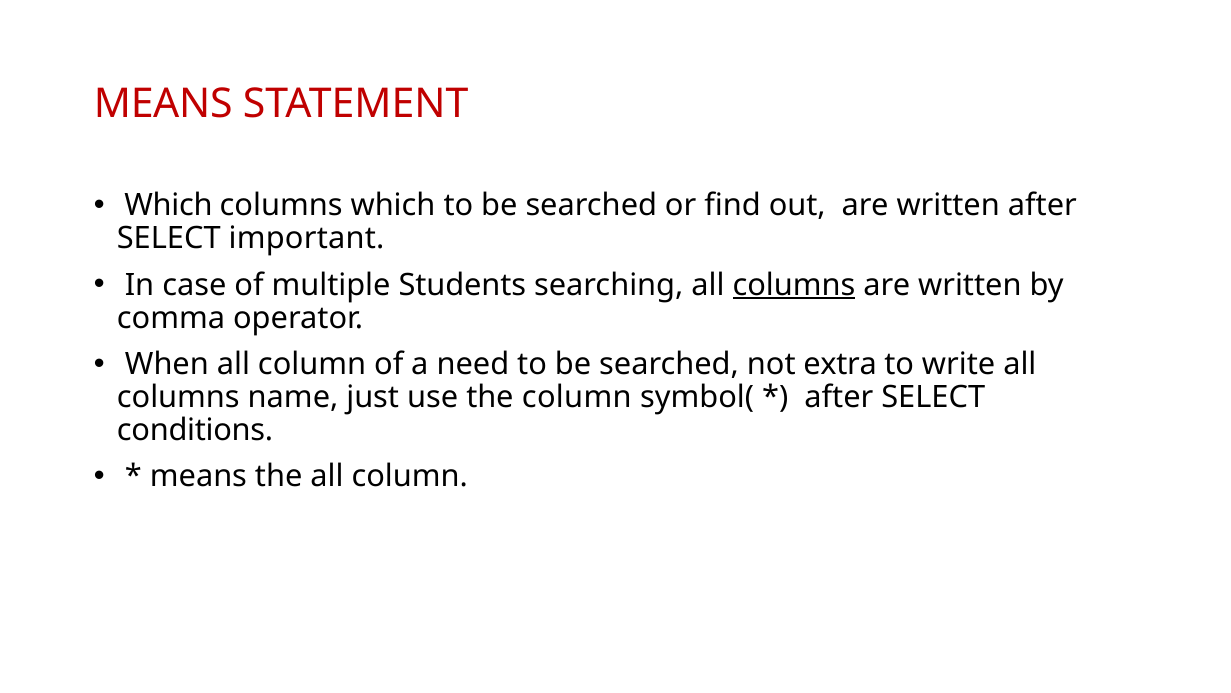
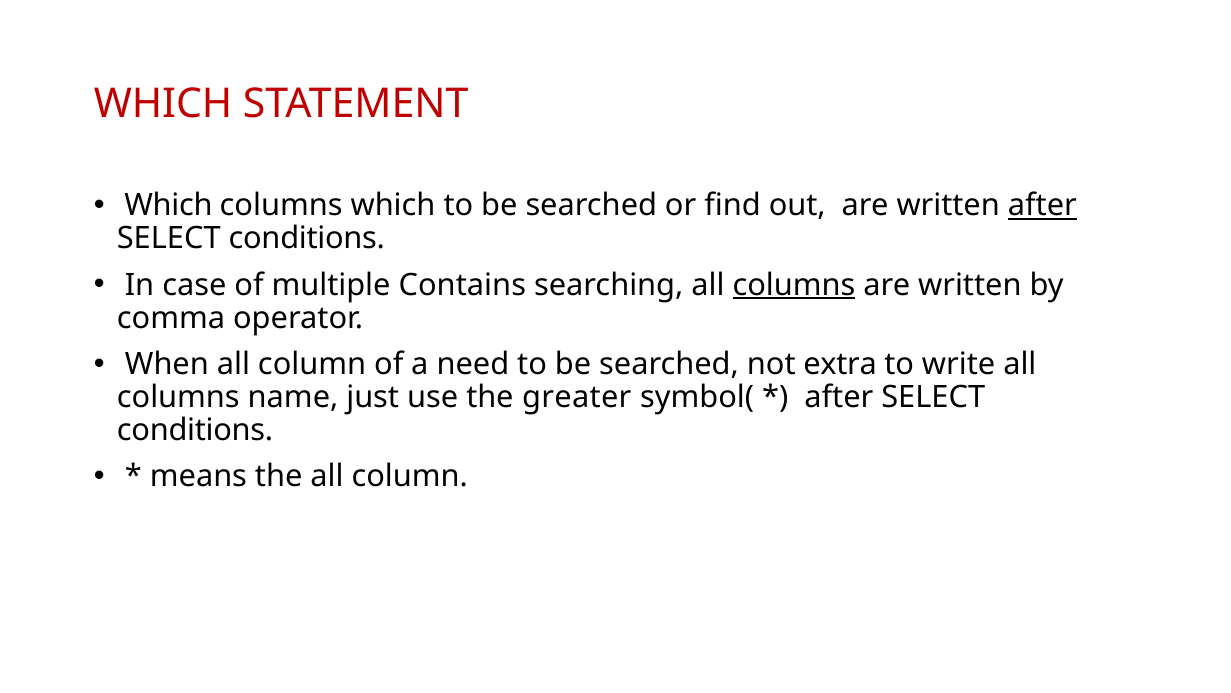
MEANS: MEANS -> WHICH (163, 103)
after underline: none -> present (1042, 205)
important: important -> conditions (307, 239)
Students: Students -> Contains (462, 285)
the column: column -> greater (577, 397)
